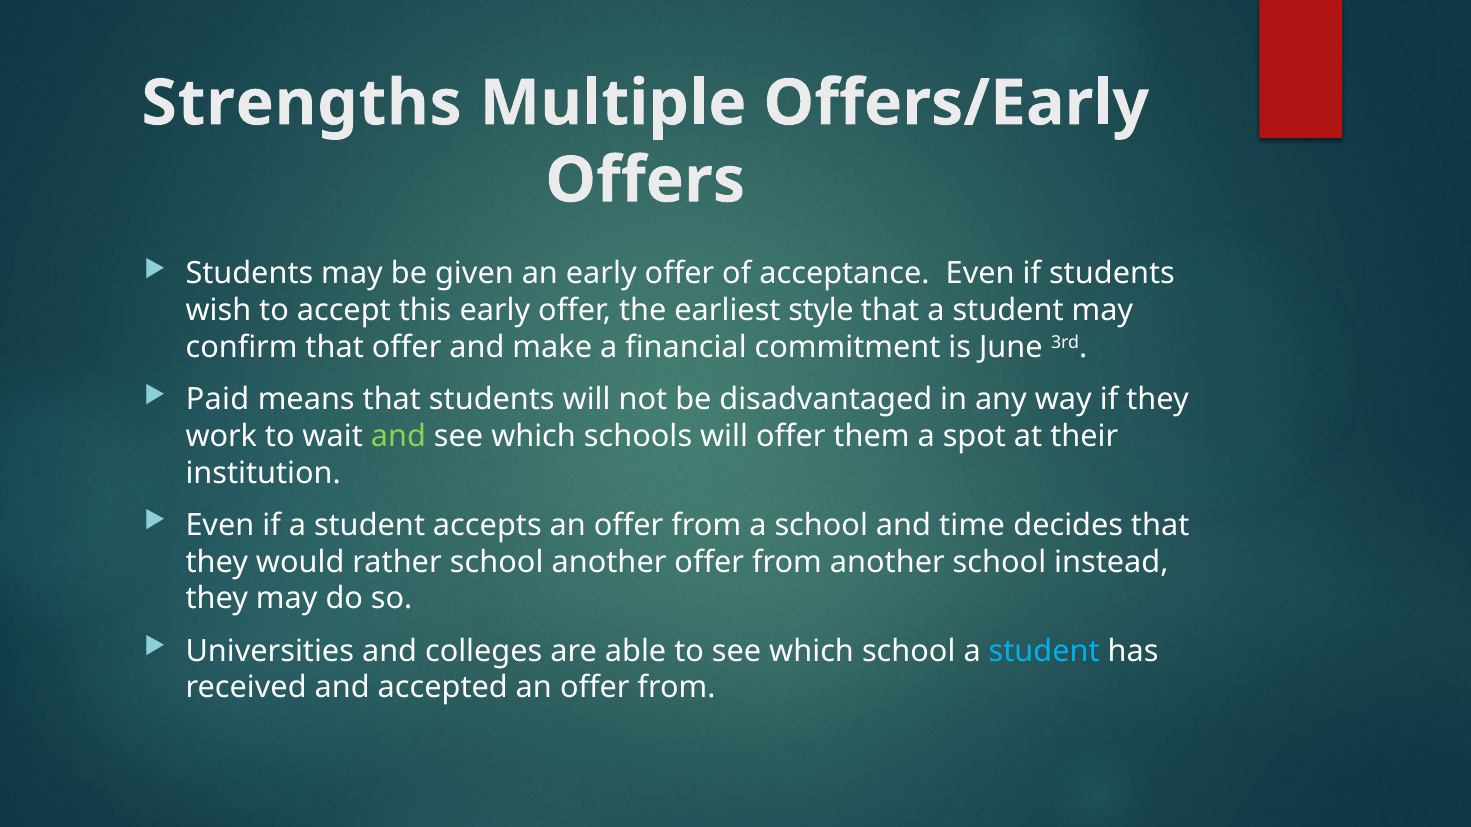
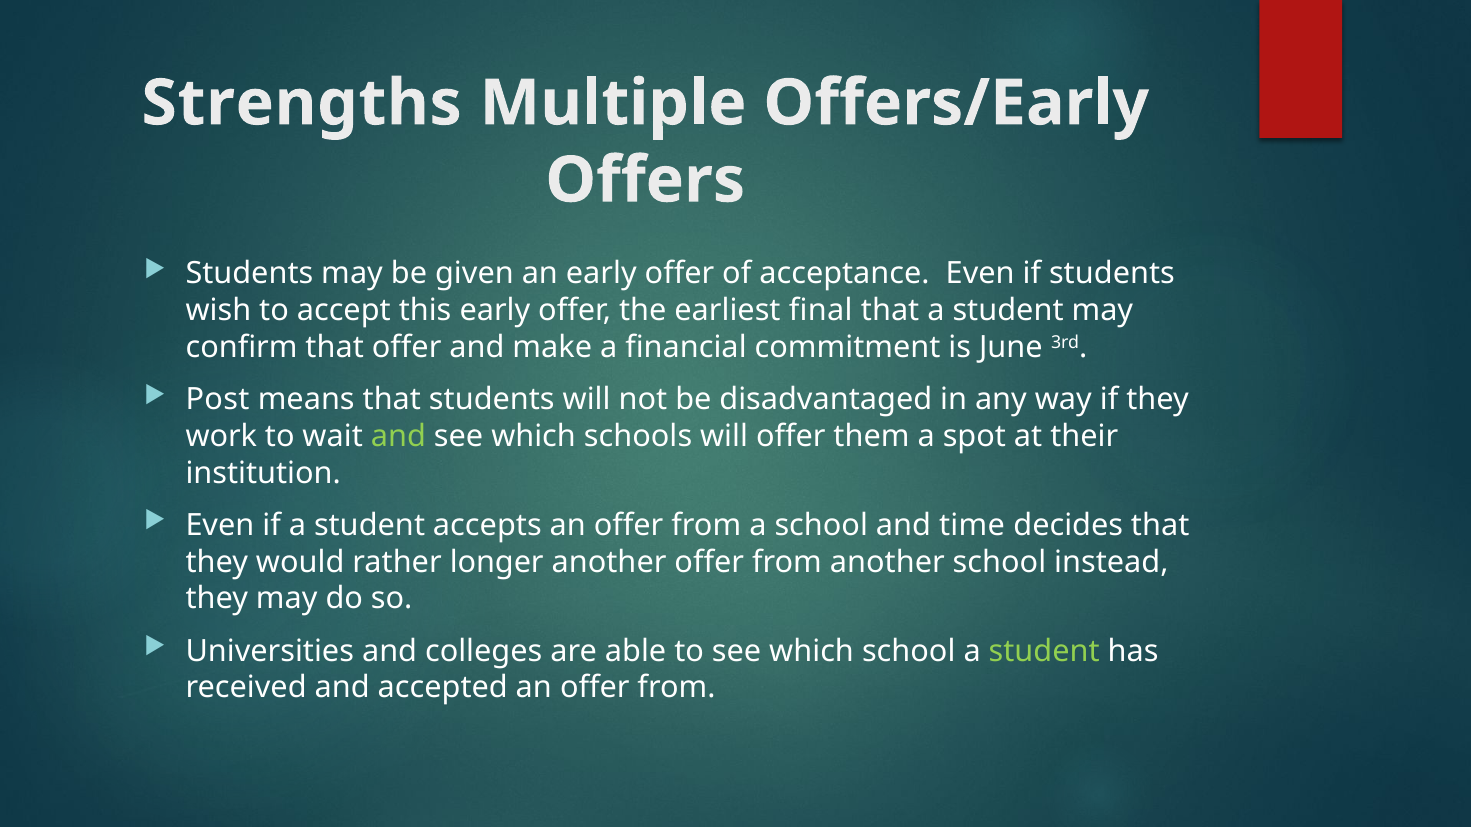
style: style -> final (821, 311)
Paid: Paid -> Post (217, 400)
rather school: school -> longer (497, 562)
student colour: light blue -> light green (1044, 651)
